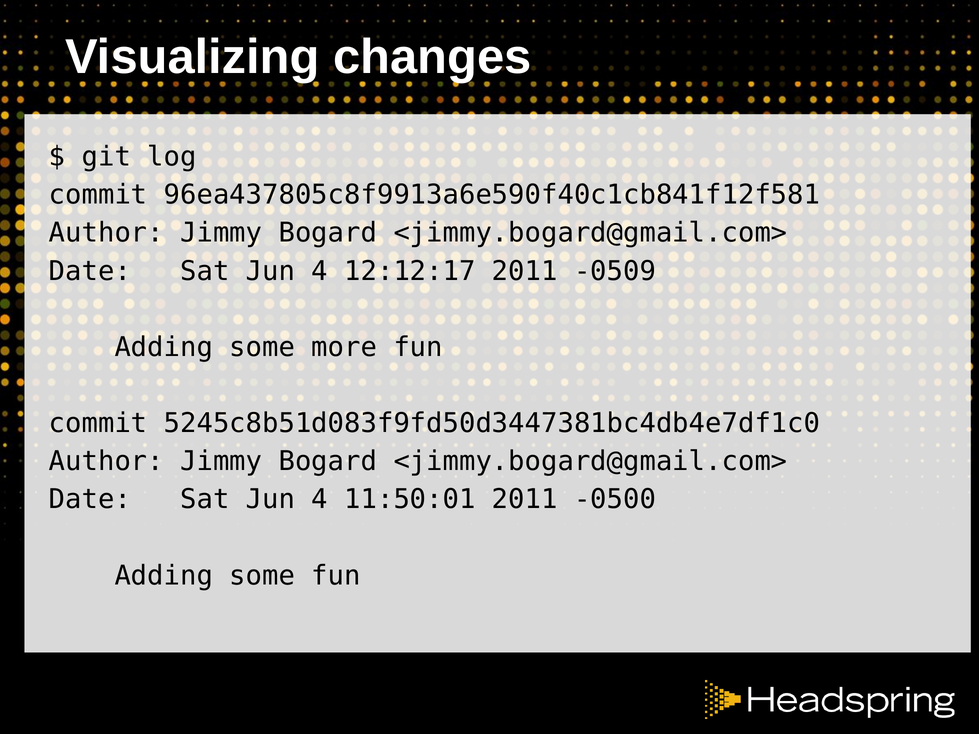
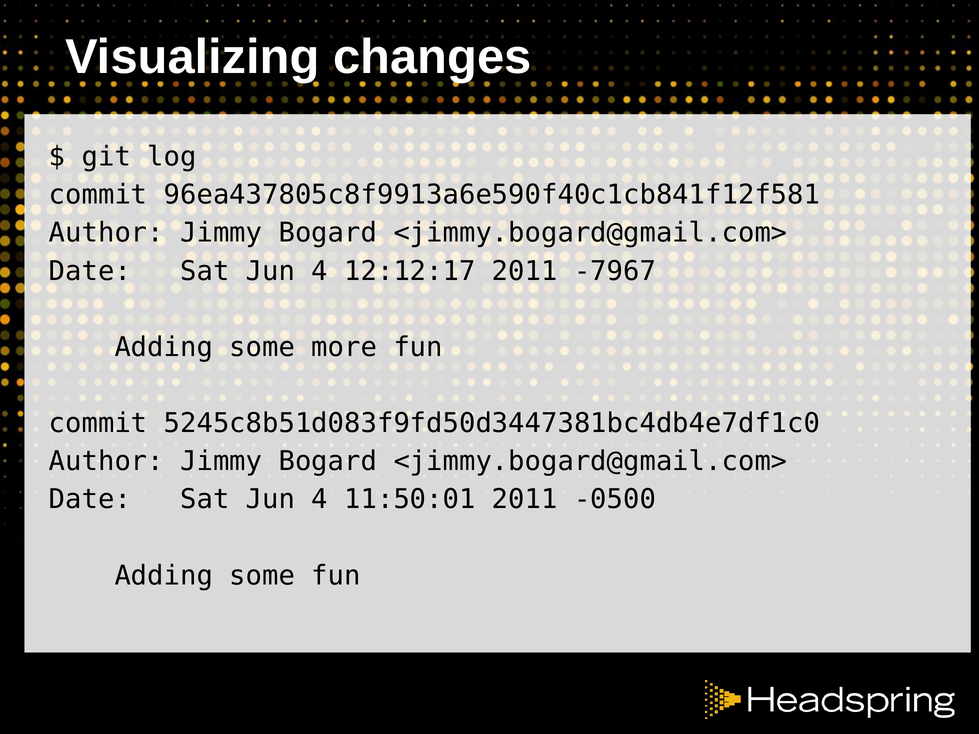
-0509: -0509 -> -7967 (615, 271)
